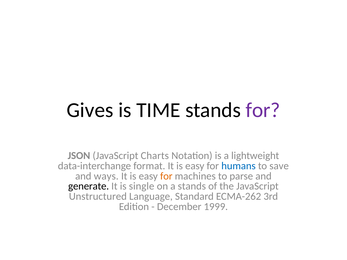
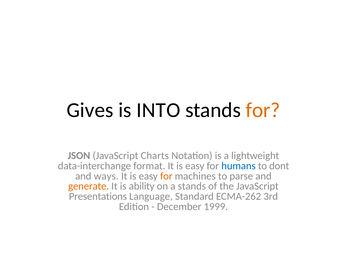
TIME: TIME -> INTO (158, 110)
for colour: purple -> orange (263, 110)
save: save -> dont (279, 166)
generate colour: black -> orange (89, 186)
single: single -> ability (142, 186)
Unstructured: Unstructured -> Presentations (98, 197)
